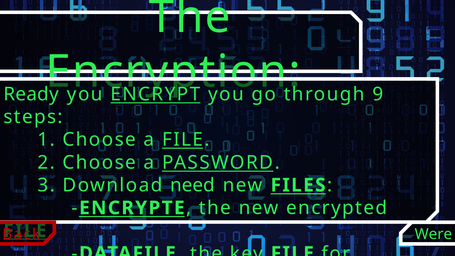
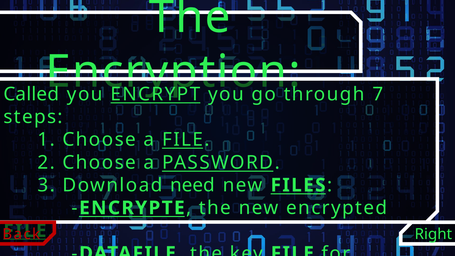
Ready: Ready -> Called (31, 94)
9: 9 -> 7 (378, 94)
Were: Were -> Right (433, 234)
